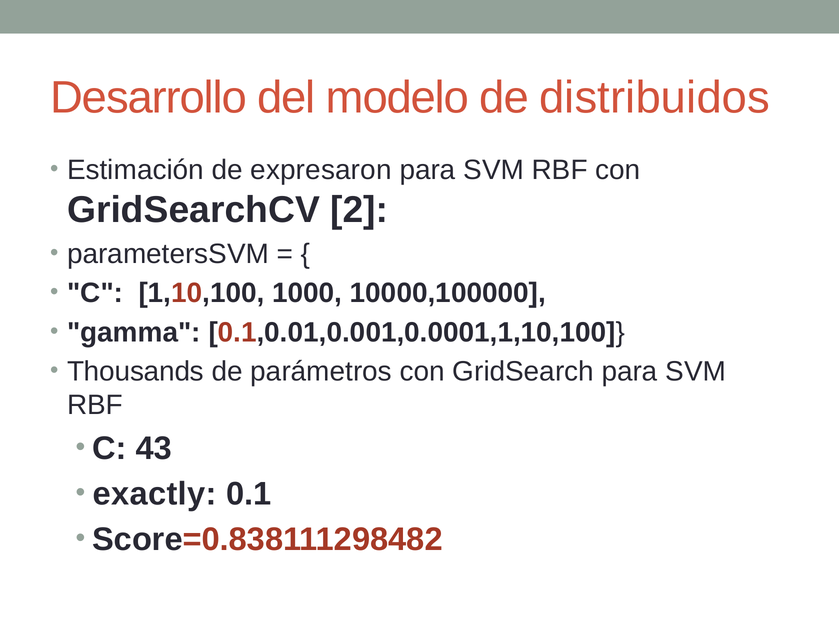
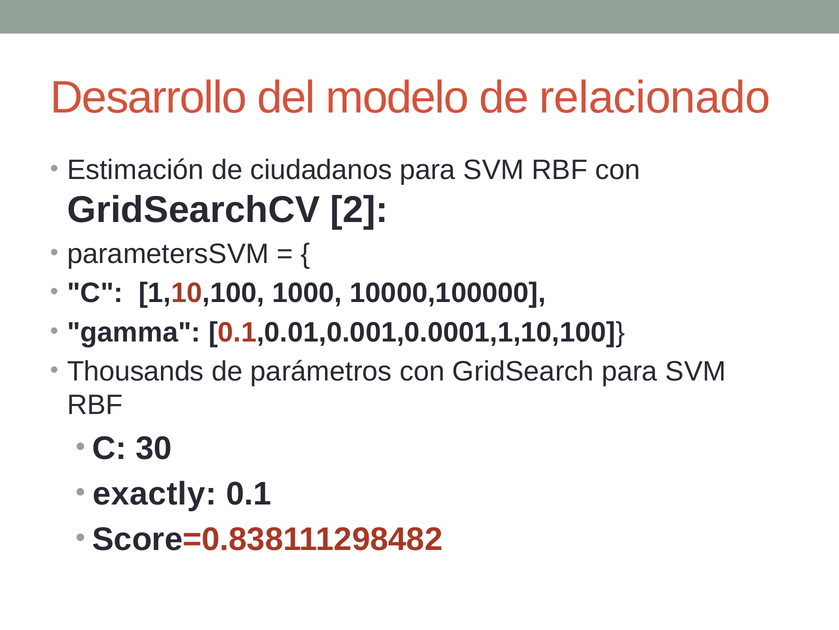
distribuidos: distribuidos -> relacionado (655, 98)
expresaron: expresaron -> ciudadanos (321, 170)
43: 43 -> 30 (154, 448)
